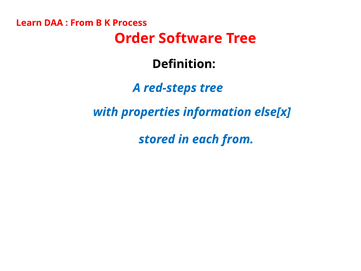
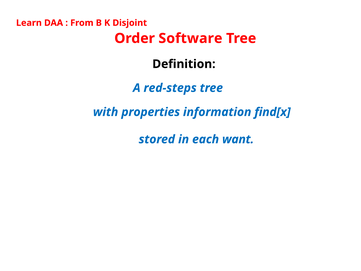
Process: Process -> Disjoint (130, 23)
else[x: else[x -> find[x (273, 112)
each from: from -> want (238, 139)
